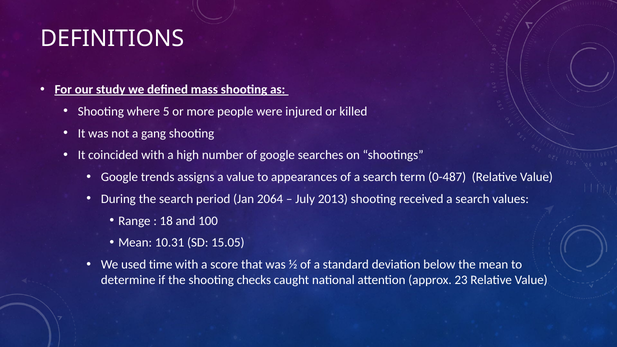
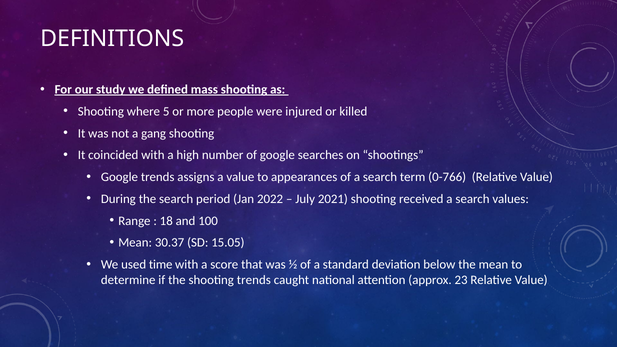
0-487: 0-487 -> 0-766 (447, 177)
2064: 2064 -> 2022 (270, 199)
2013: 2013 -> 2021 (333, 199)
10.31: 10.31 -> 30.37 (170, 243)
shooting checks: checks -> trends (254, 280)
